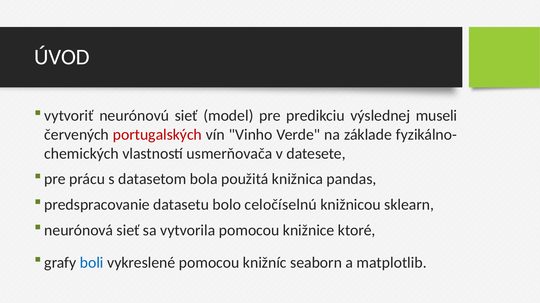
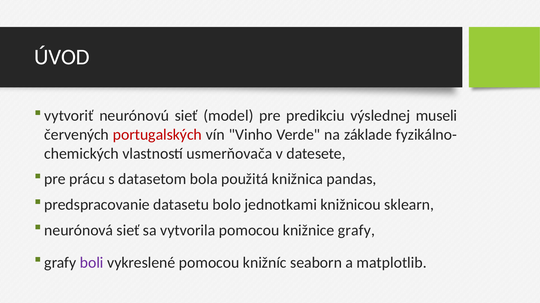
celočíselnú: celočíselnú -> jednotkami (281, 205)
knižnice ktoré: ktoré -> grafy (357, 231)
boli colour: blue -> purple (92, 263)
